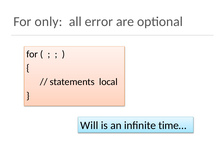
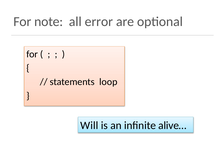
only: only -> note (49, 22)
local: local -> loop (108, 82)
time…: time… -> alive… (172, 126)
